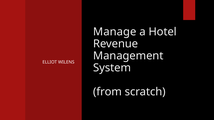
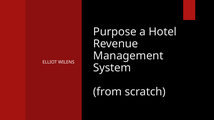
Manage: Manage -> Purpose (115, 32)
